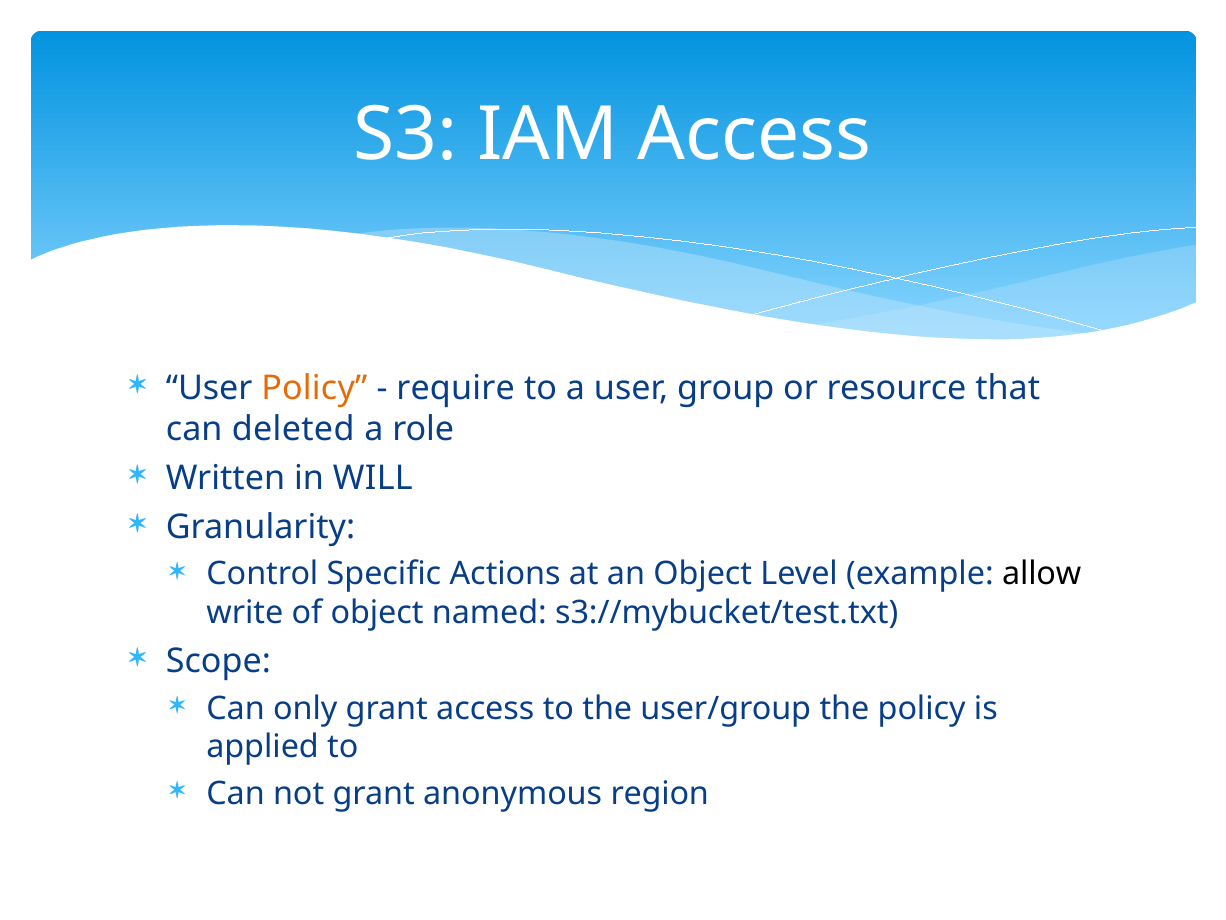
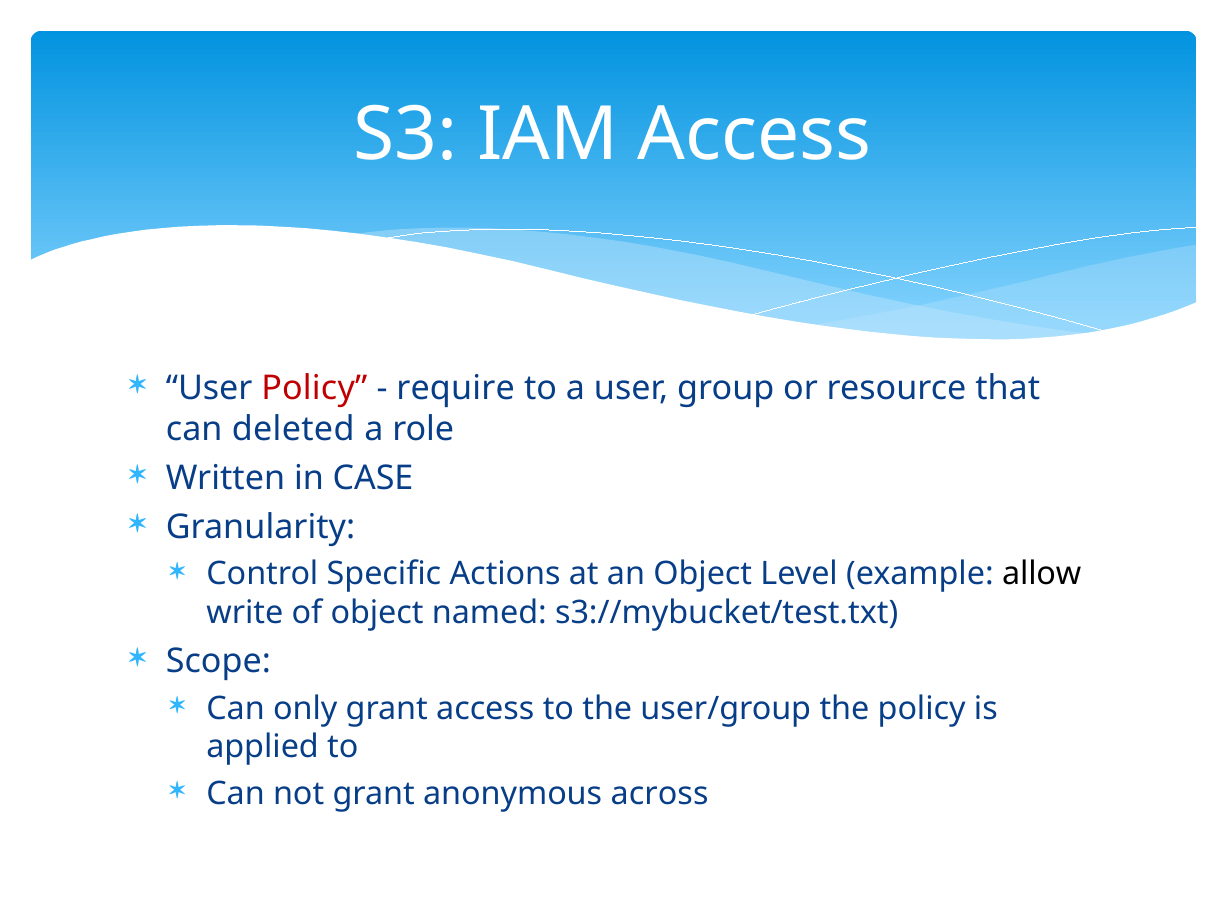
Policy colour: orange -> red (314, 388)
WILL: WILL -> CASE (373, 478)
region: region -> across (660, 793)
